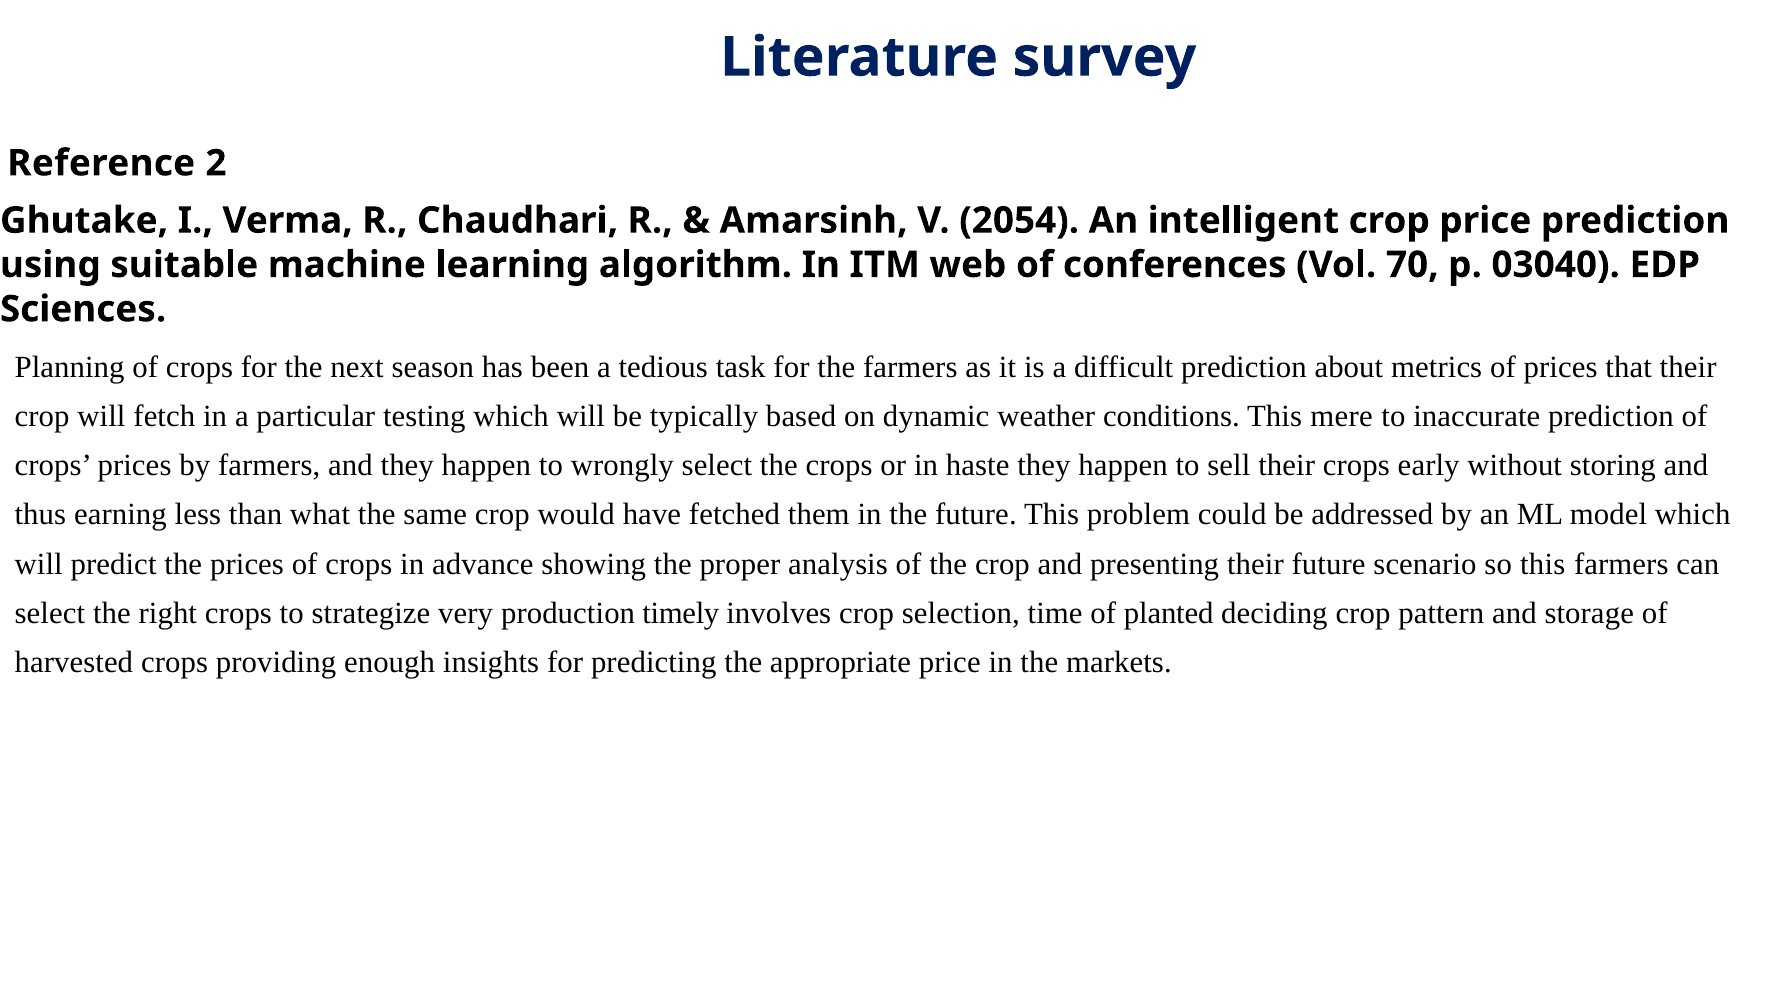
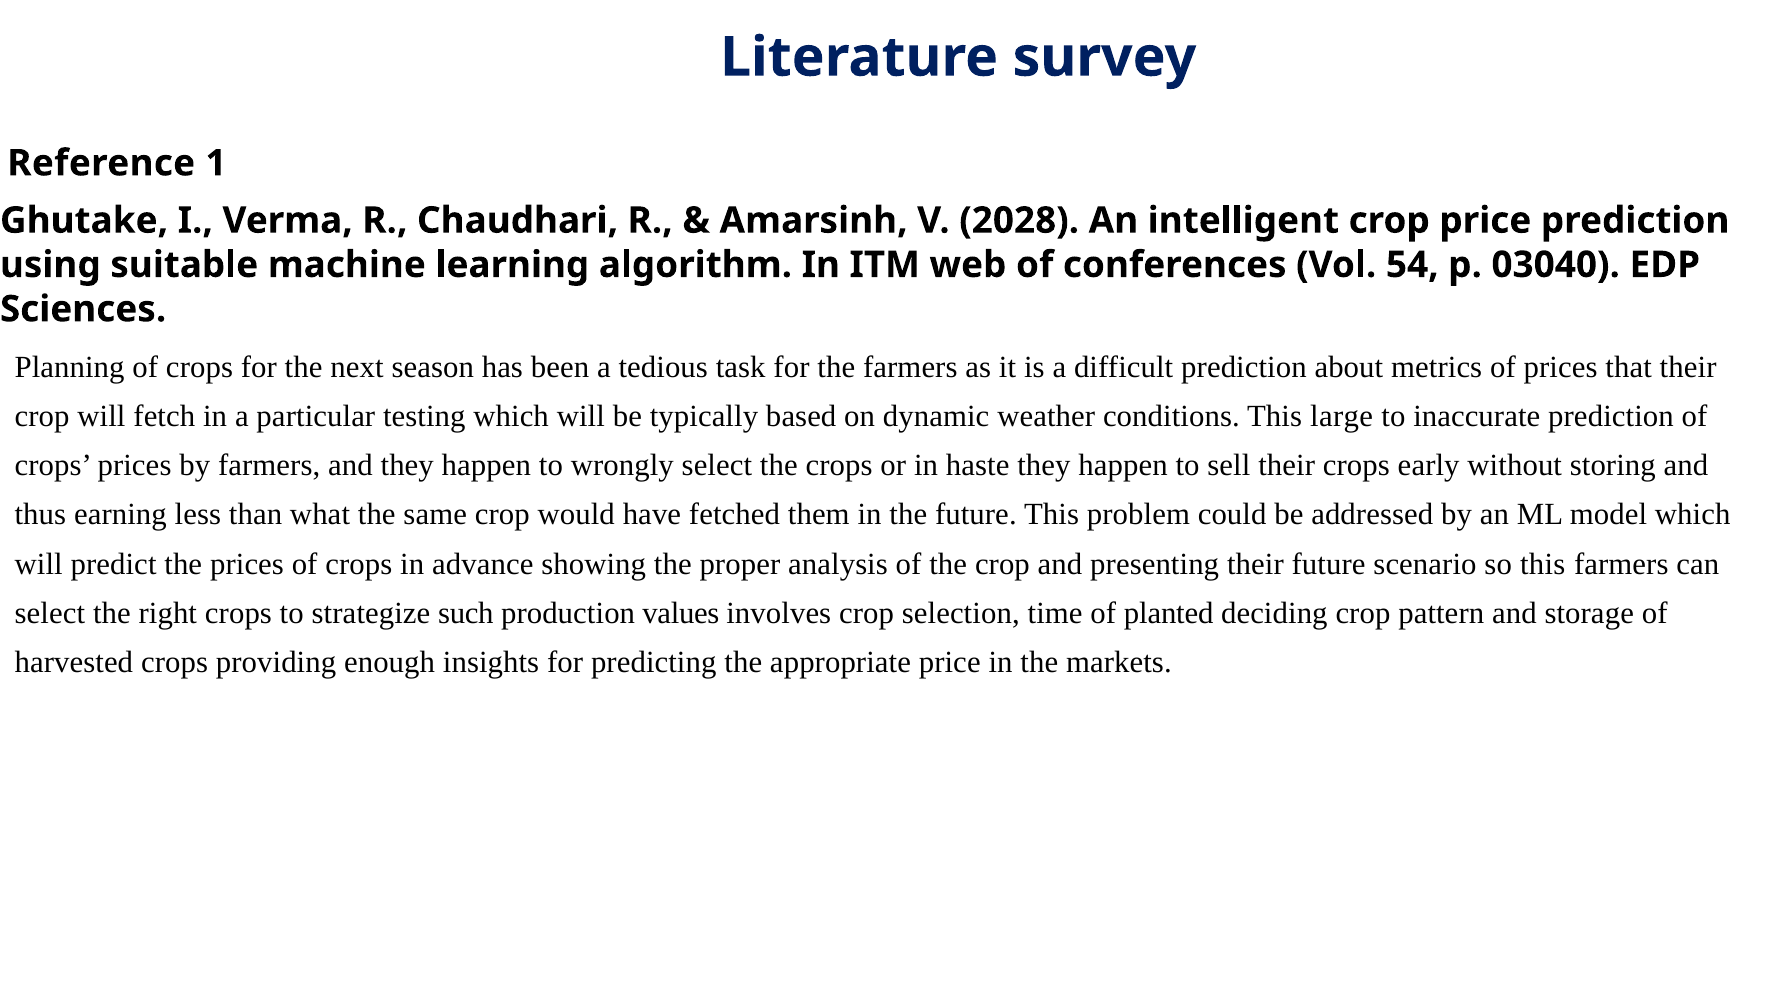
2: 2 -> 1 (216, 163)
2054: 2054 -> 2028 (1019, 220)
70: 70 -> 54 (1412, 265)
mere: mere -> large (1342, 416)
very: very -> such (466, 613)
timely: timely -> values (681, 613)
